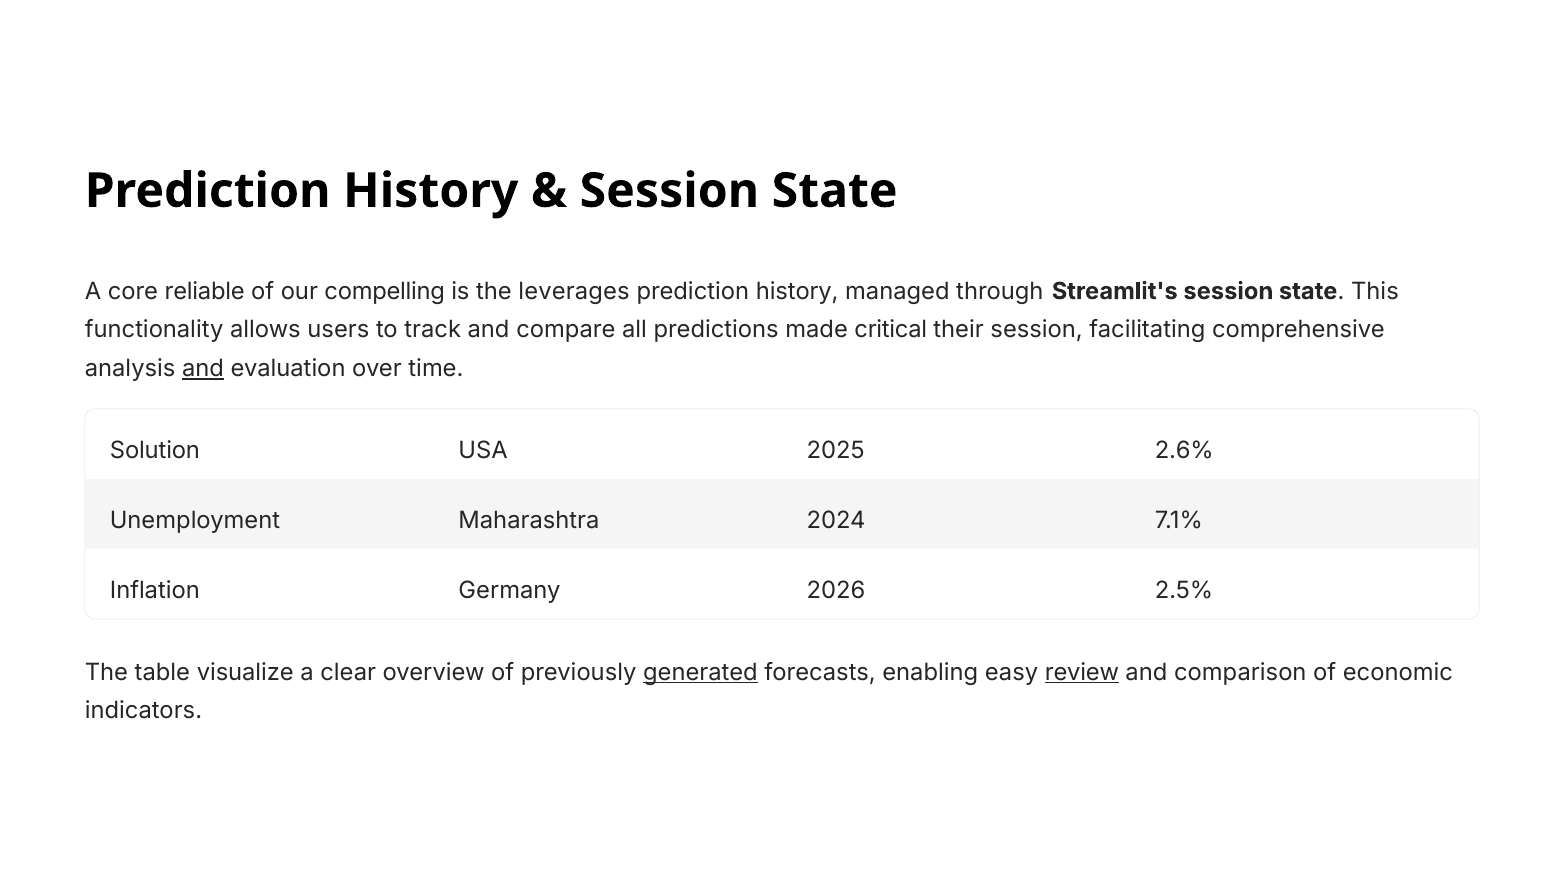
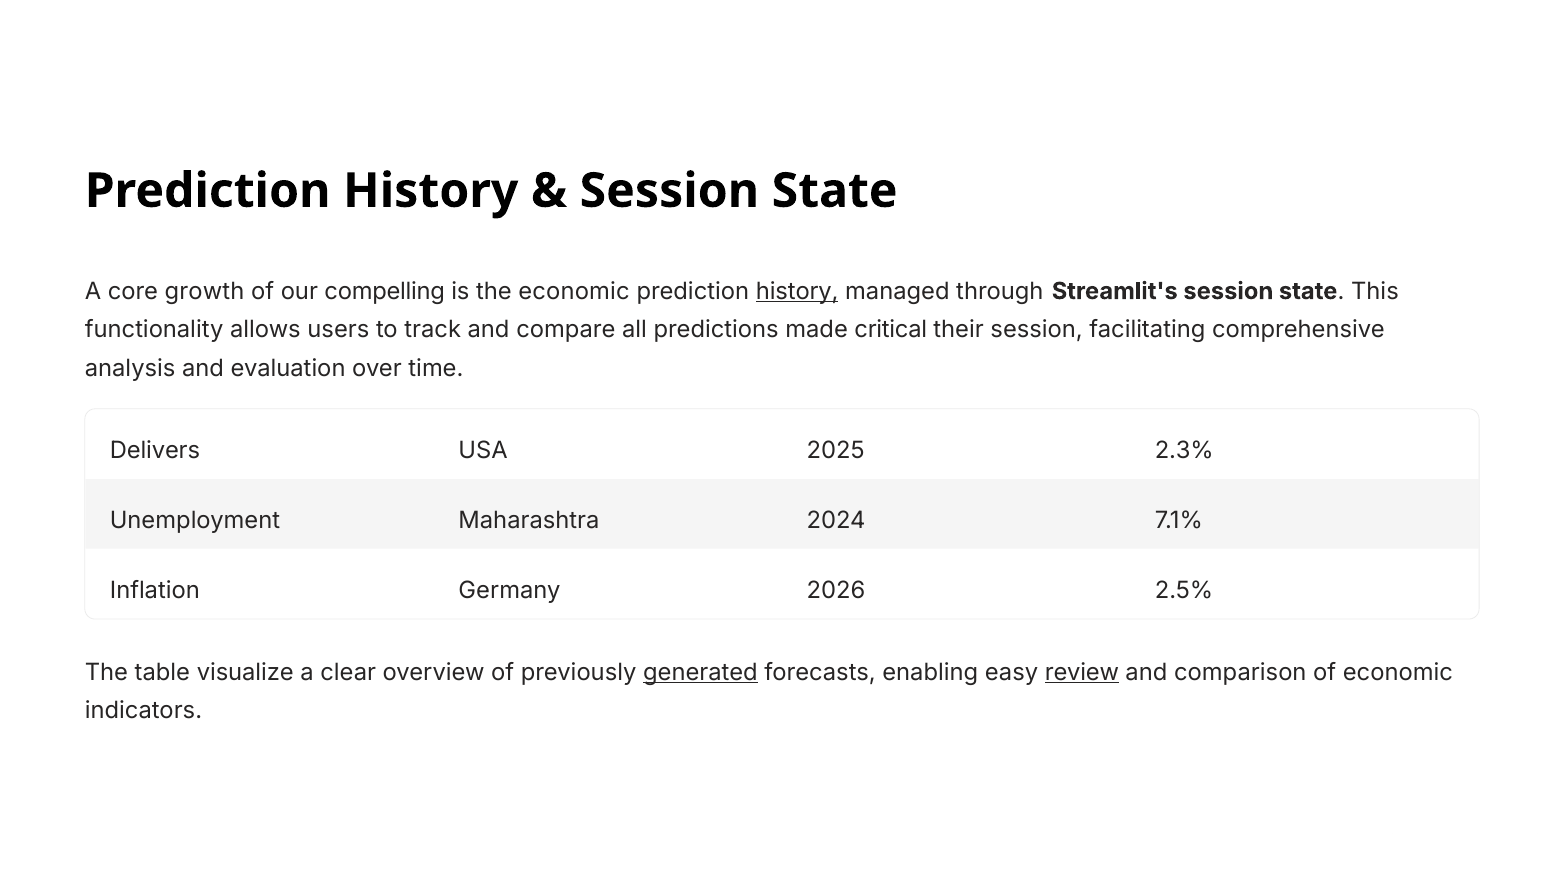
reliable: reliable -> growth (205, 291)
the leverages: leverages -> economic (574, 291)
history underline: none -> present (797, 291)
and underline: present -> none (203, 369)
Solution: Solution -> Delivers (155, 451)
2.6%: 2.6% -> 2.3% (1184, 451)
